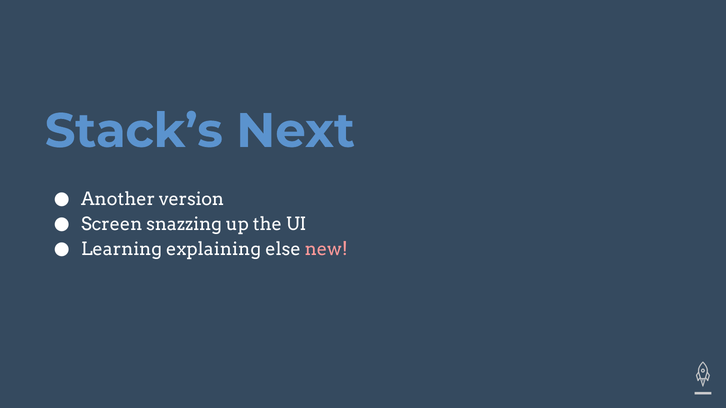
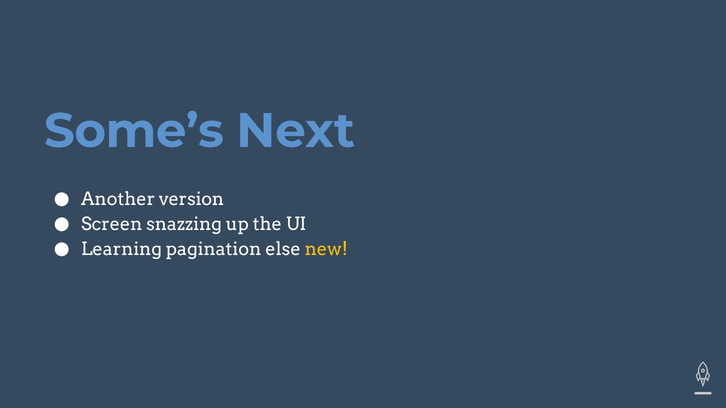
Stack’s: Stack’s -> Some’s (134, 131)
explaining: explaining -> pagination (214, 250)
new colour: pink -> yellow (326, 250)
